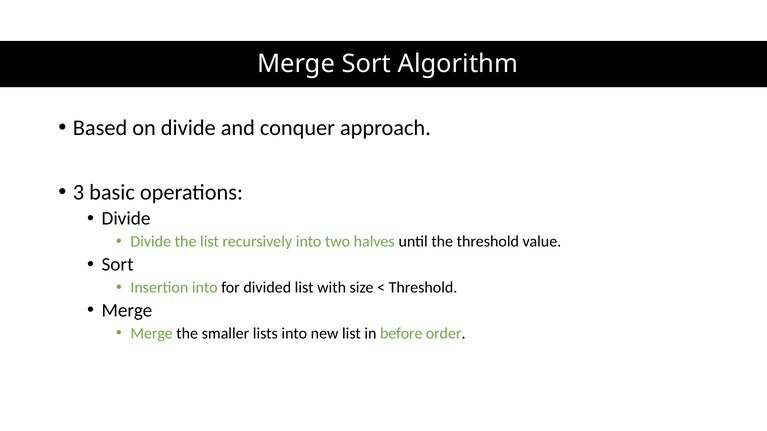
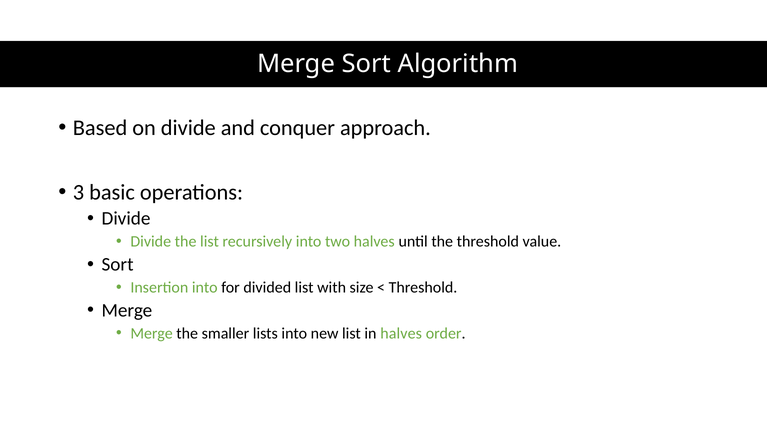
in before: before -> halves (401, 334)
